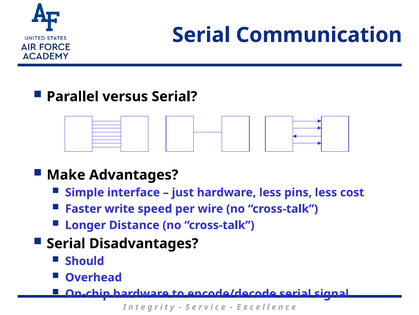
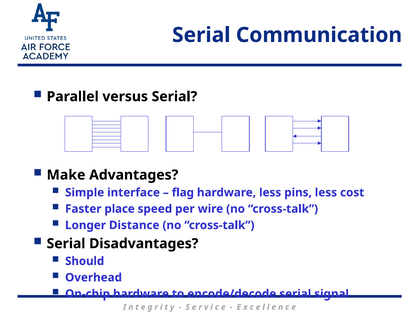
just: just -> flag (183, 192)
write: write -> place (120, 208)
